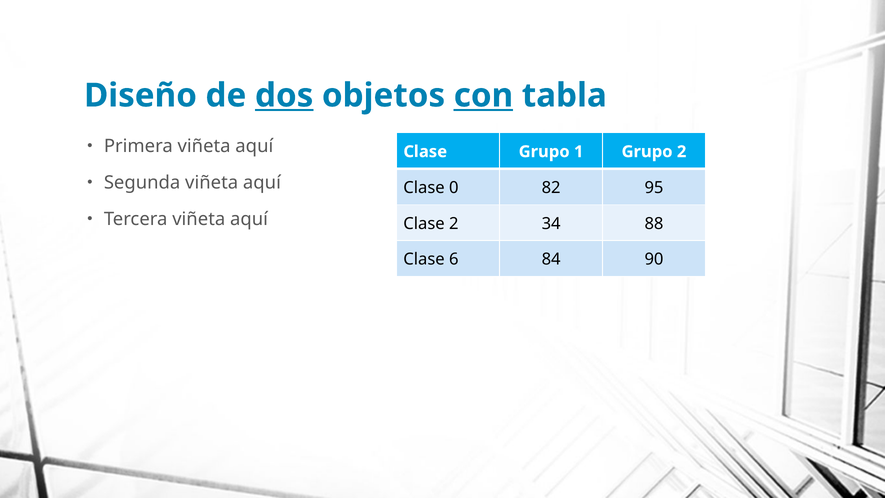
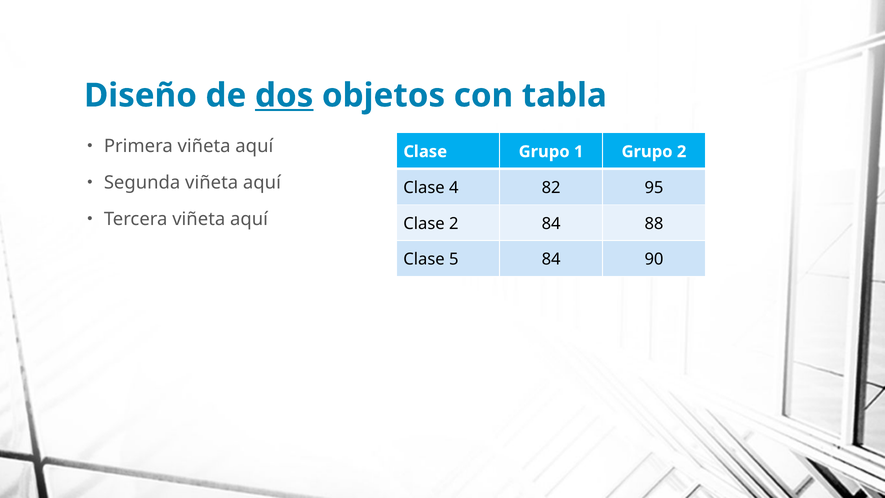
con underline: present -> none (483, 96)
0: 0 -> 4 (454, 188)
2 34: 34 -> 84 (551, 224)
6: 6 -> 5 (454, 259)
